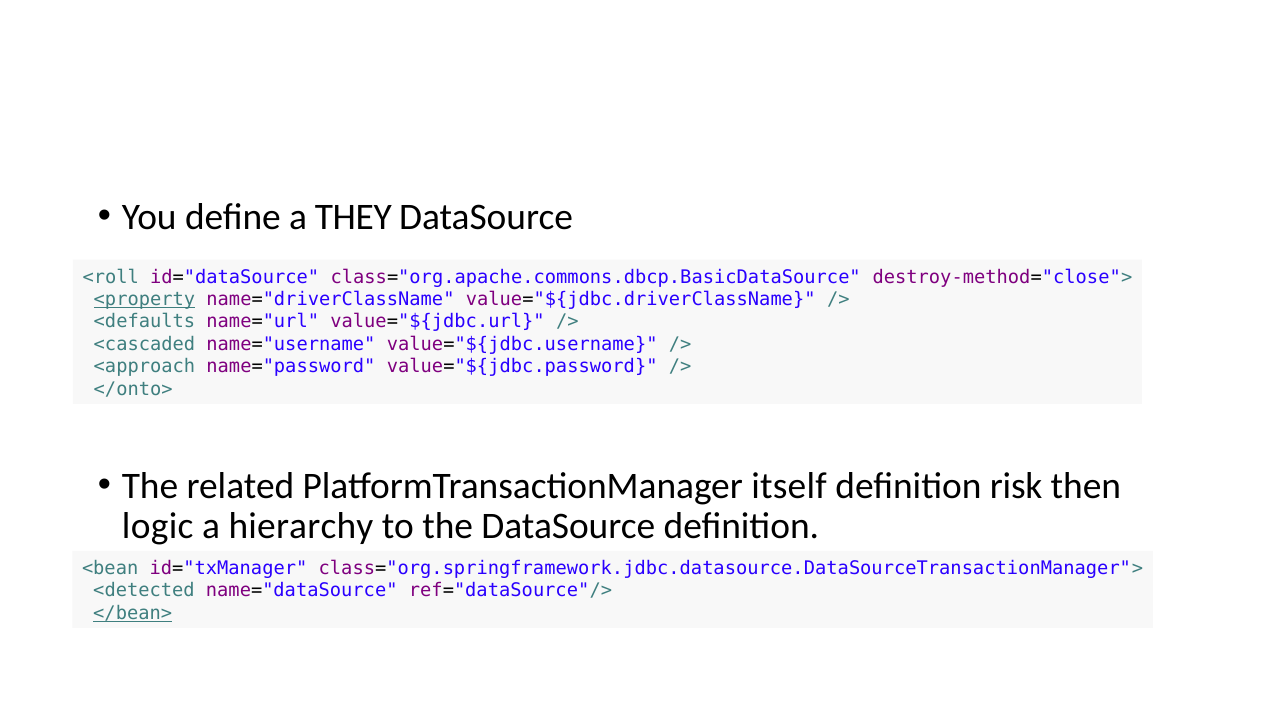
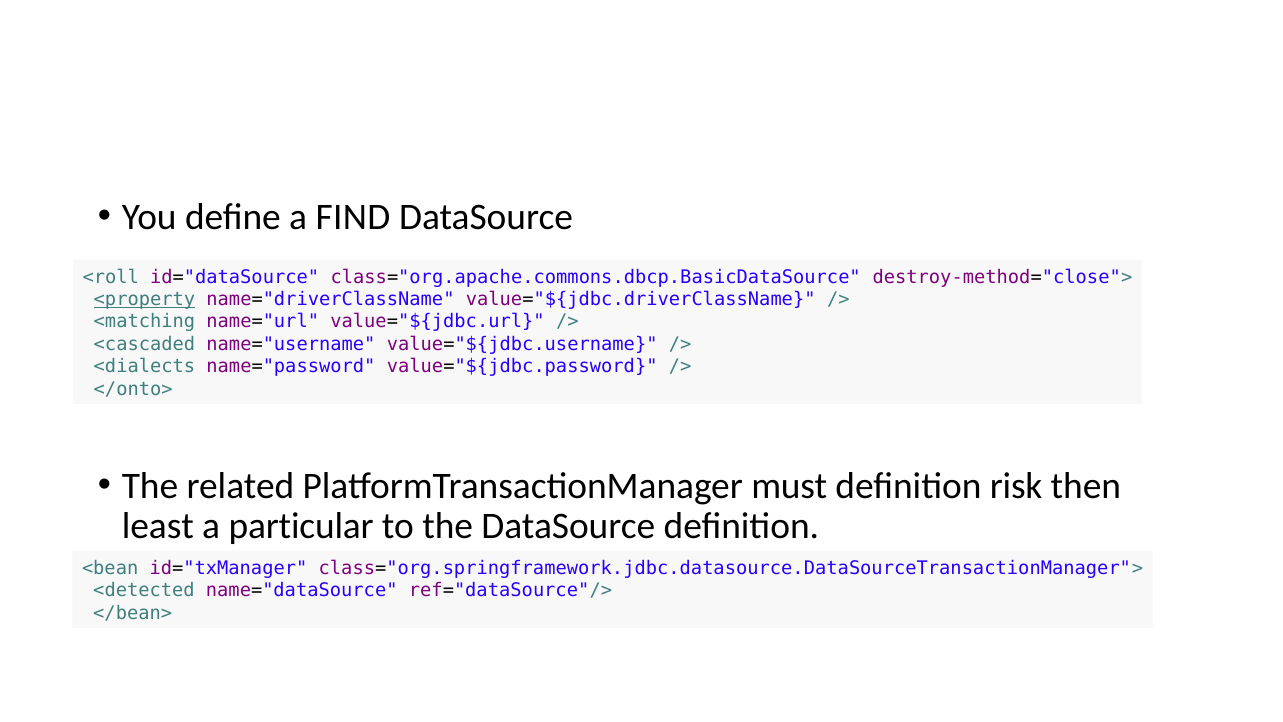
THEY: THEY -> FIND (353, 217)
<defaults: <defaults -> <matching (144, 322)
<approach: <approach -> <dialects (144, 367)
itself: itself -> must (789, 486)
logic: logic -> least (158, 526)
hierarchy: hierarchy -> particular (301, 526)
</bean> underline: present -> none (133, 613)
